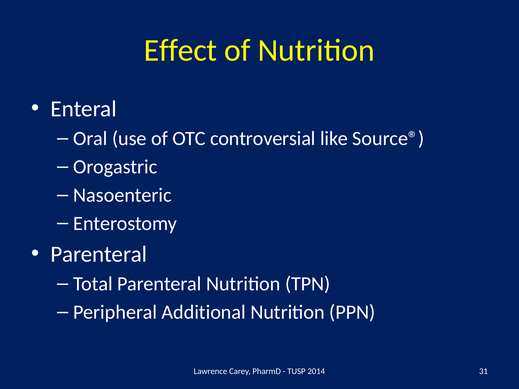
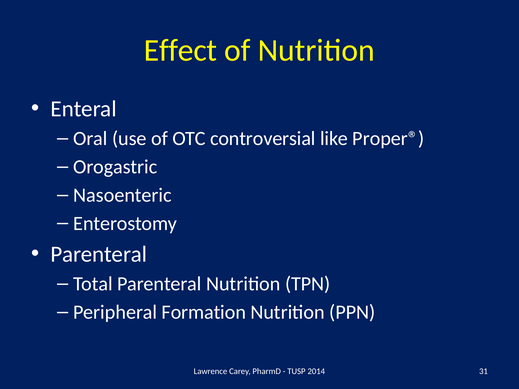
Source®: Source® -> Proper® (388, 139)
Additional: Additional -> Formation (204, 312)
